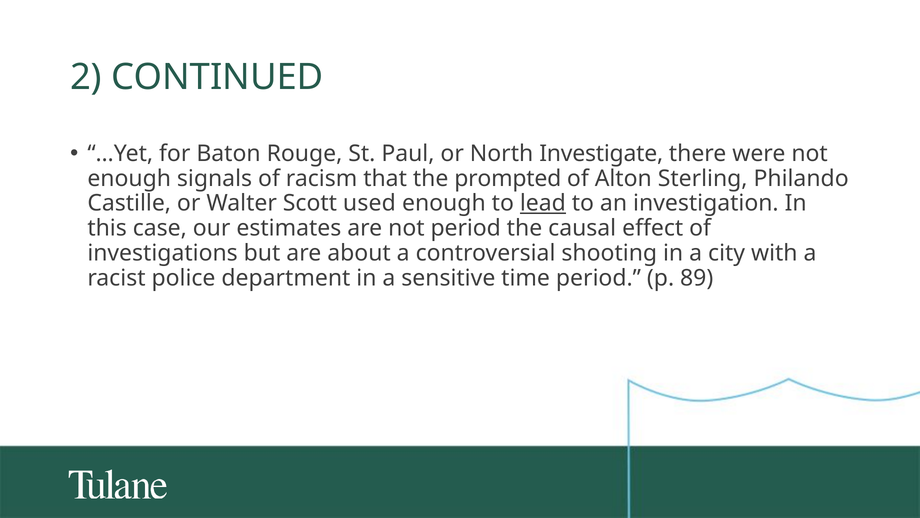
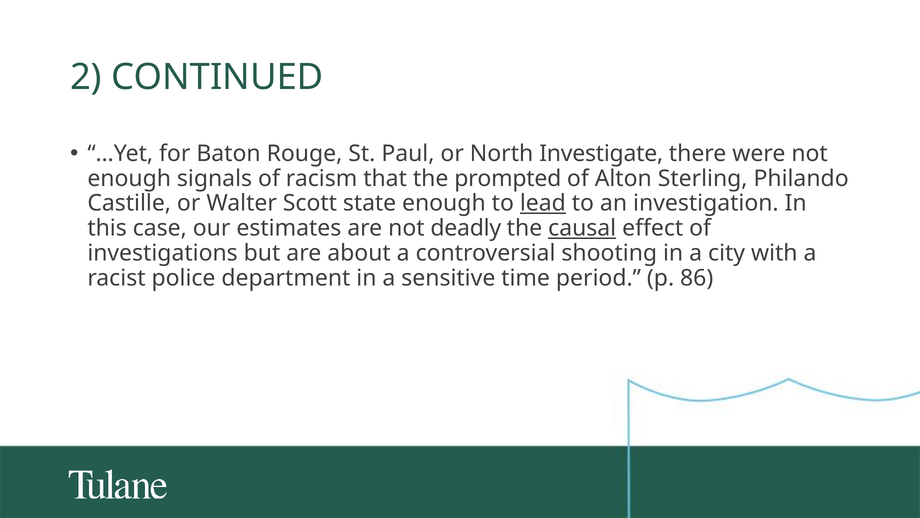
used: used -> state (370, 203)
not period: period -> deadly (466, 228)
causal underline: none -> present (582, 228)
89: 89 -> 86 (697, 278)
